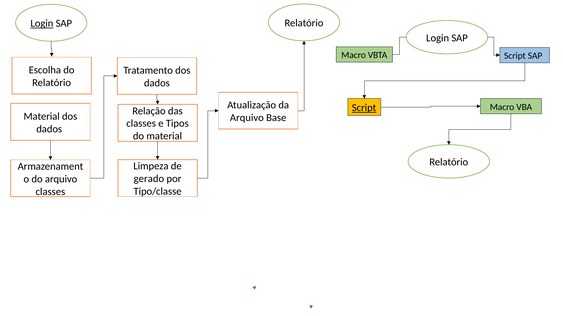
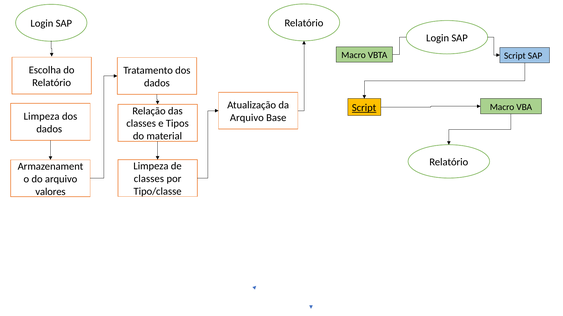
Login underline: present -> none (42, 24)
Material: Material -> Limpeza (42, 116)
gerado: gerado -> classes (149, 179)
classes: classes -> valores (51, 192)
